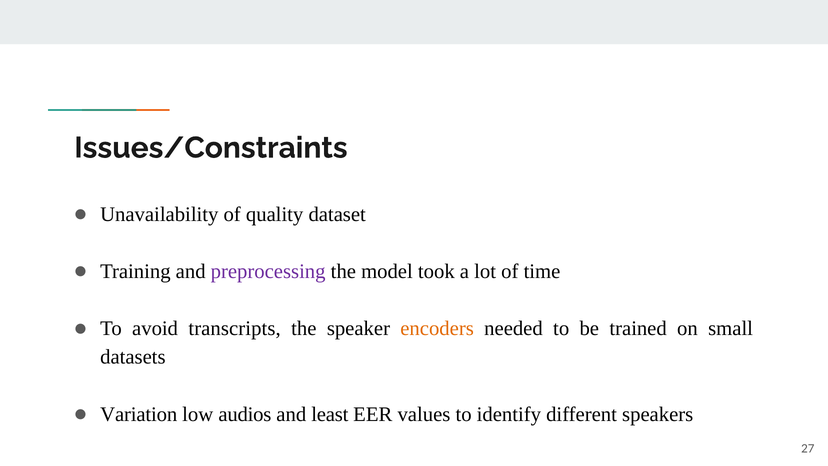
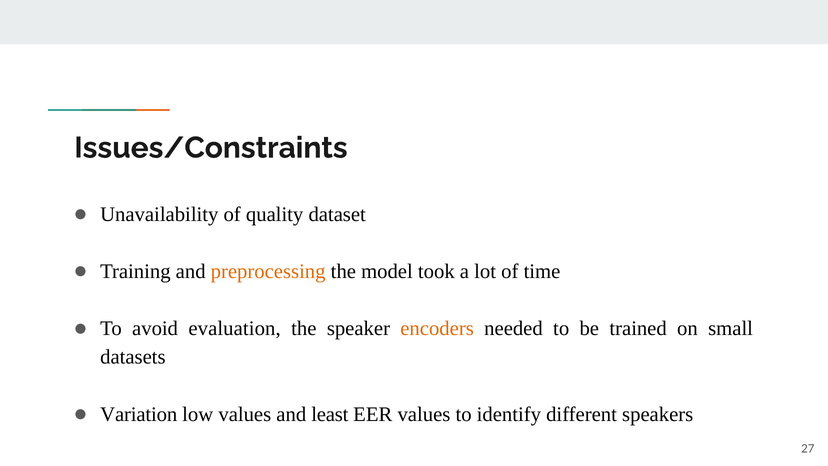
preprocessing colour: purple -> orange (268, 271)
transcripts: transcripts -> evaluation (235, 328)
low audios: audios -> values (245, 414)
